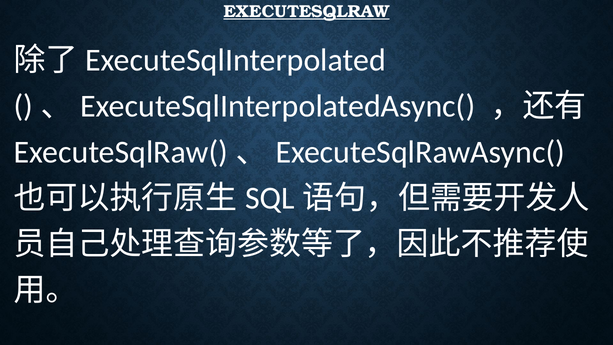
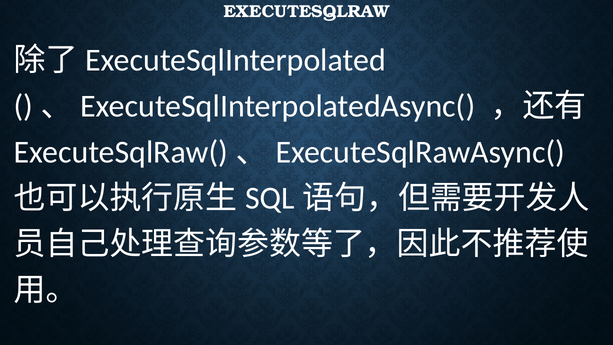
EXECUTESQLRAW underline: present -> none (307, 12)
